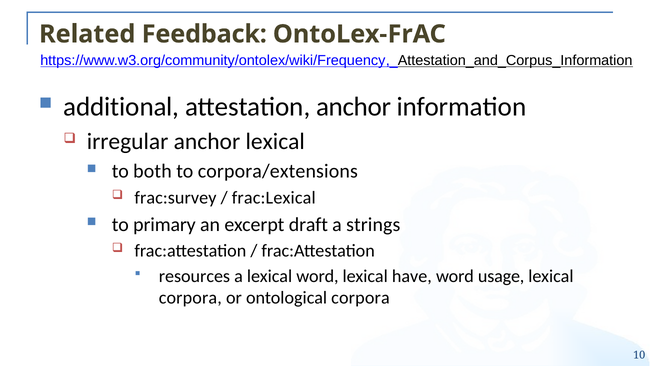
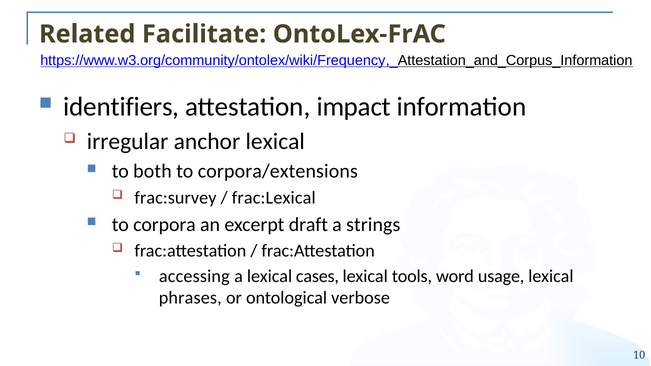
Feedback: Feedback -> Facilitate (204, 34)
additional: additional -> identifiers (121, 107)
attestation anchor: anchor -> impact (354, 107)
primary: primary -> corpora (164, 225)
resources: resources -> accessing (194, 276)
lexical word: word -> cases (317, 276)
have: have -> tools (412, 276)
corpora: corpora -> phrases (190, 298)
ontological corpora: corpora -> verbose (361, 298)
